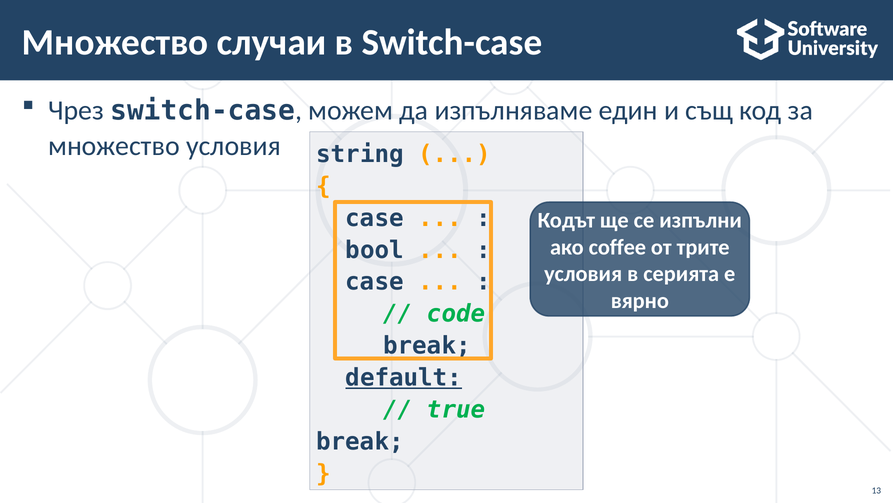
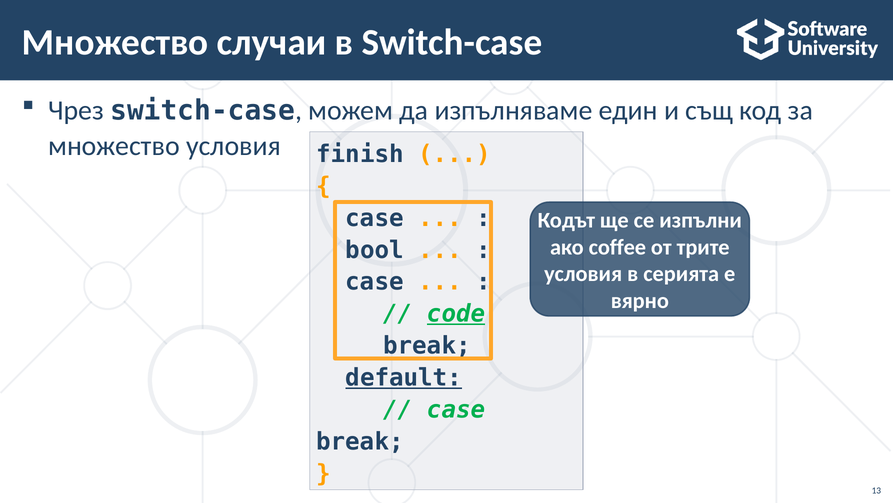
string: string -> finish (360, 154)
code underline: none -> present (456, 313)
true: true -> case (456, 409)
